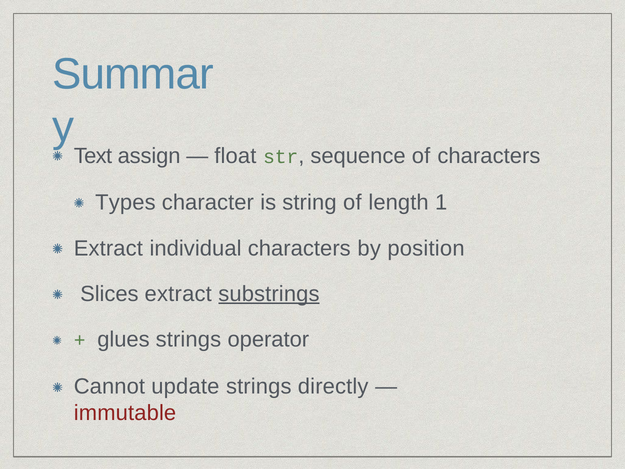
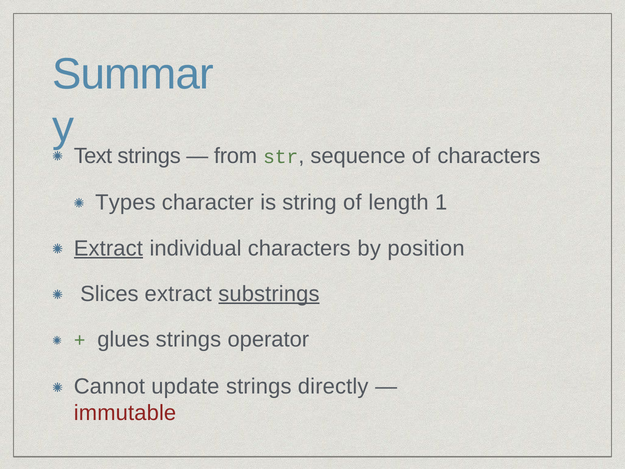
Text assign: assign -> strings (149, 156)
float: float -> from (236, 156)
Extract underline: none -> present (108, 248)
